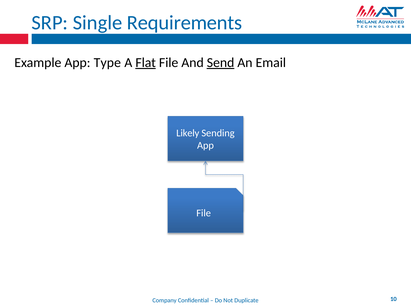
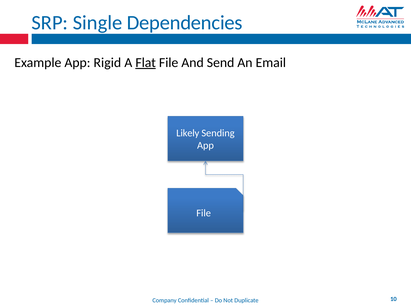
Requirements: Requirements -> Dependencies (185, 23)
Type: Type -> Rigid (107, 63)
Send underline: present -> none (221, 63)
